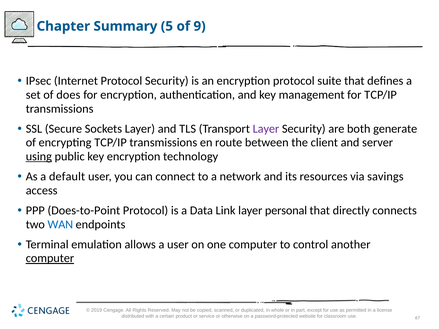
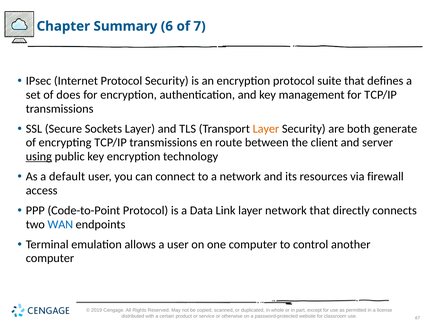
5: 5 -> 6 (167, 26)
9: 9 -> 7 (200, 26)
Layer colour: purple -> orange (266, 129)
savings: savings -> firewall (385, 177)
Does-to-Point: Does-to-Point -> Code-to-Point (84, 211)
layer personal: personal -> network (286, 211)
computer underline: present -> none (50, 258)
